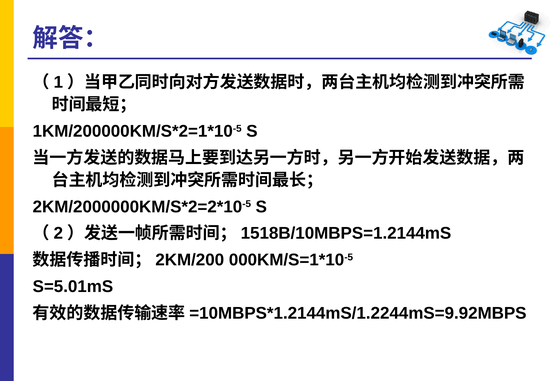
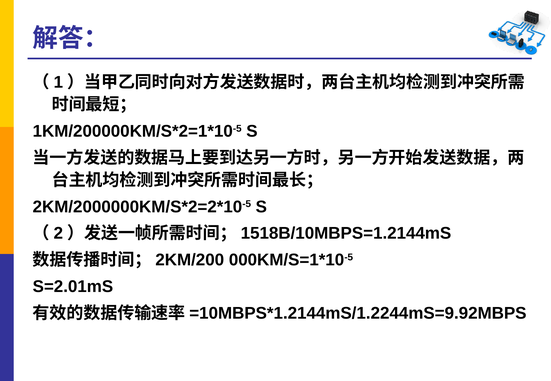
S=5.01mS: S=5.01mS -> S=2.01mS (73, 287)
